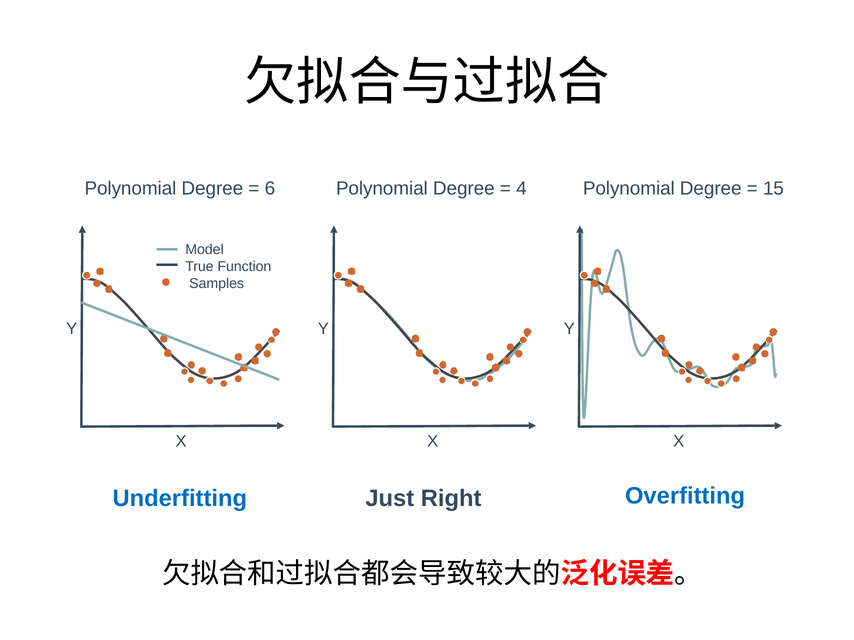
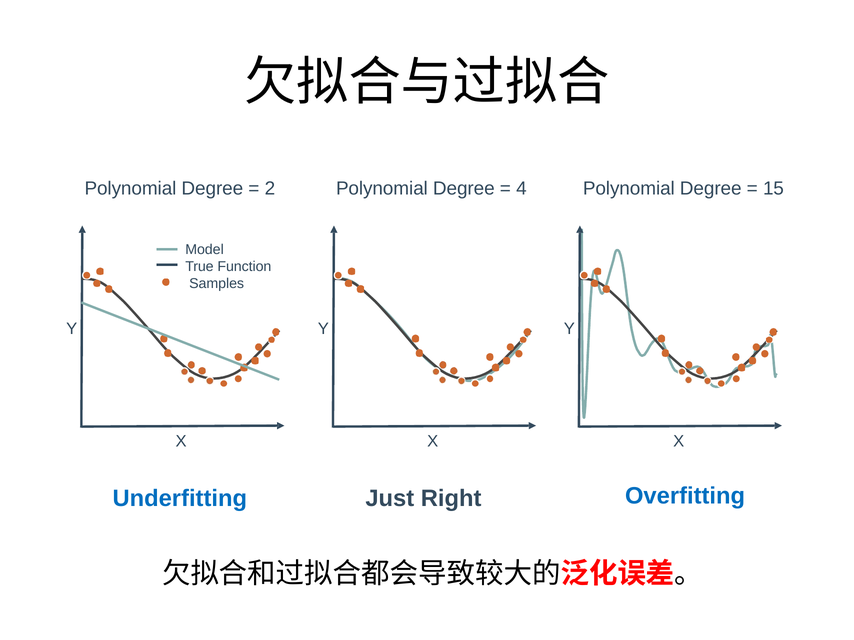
6: 6 -> 2 (270, 188)
